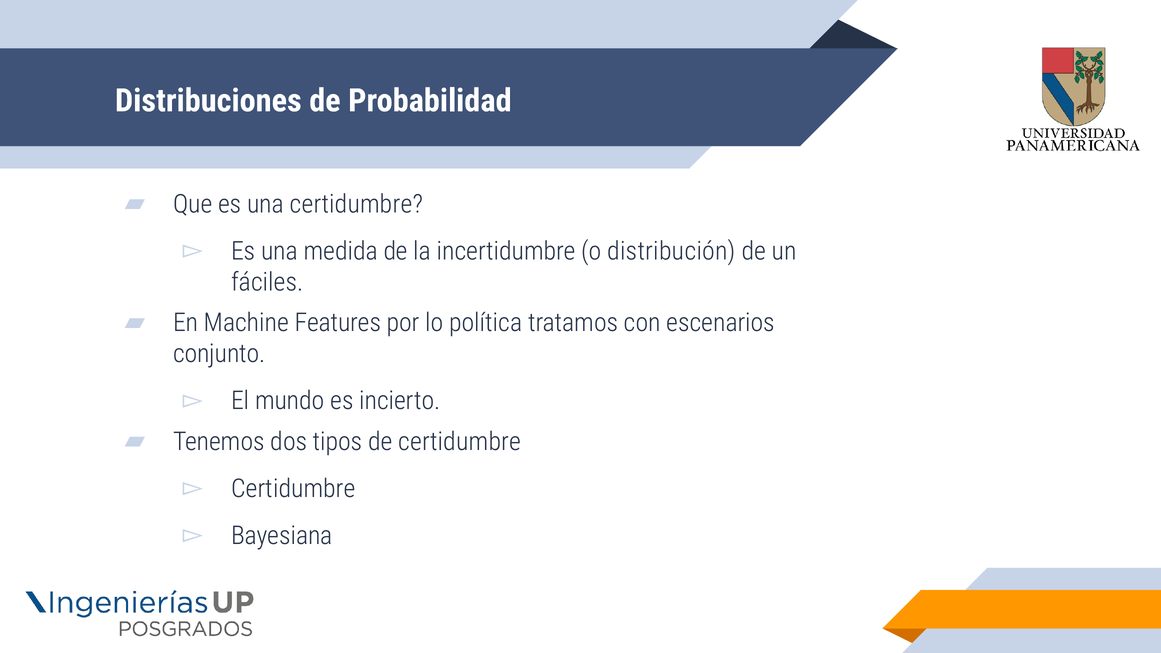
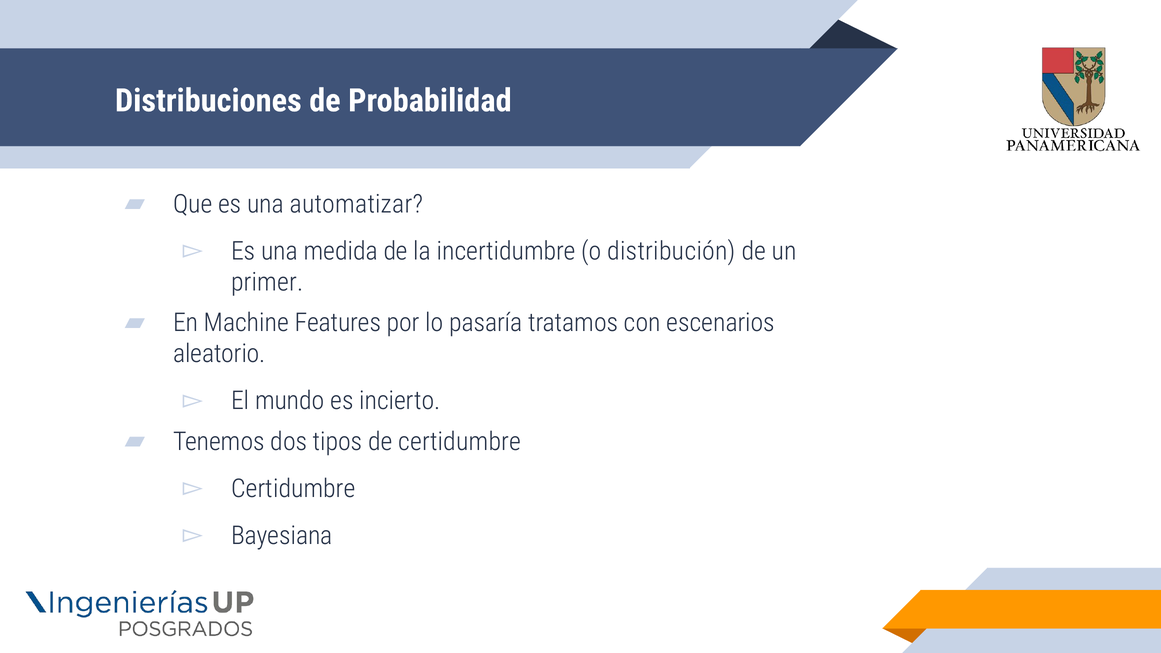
una certidumbre: certidumbre -> automatizar (356, 204)
fáciles: fáciles -> primer (267, 282)
política: política -> pasaría (486, 323)
conjunto: conjunto -> aleatorio (219, 354)
